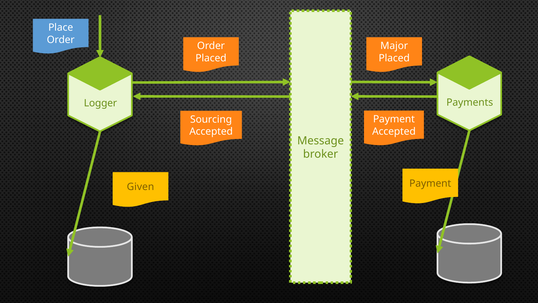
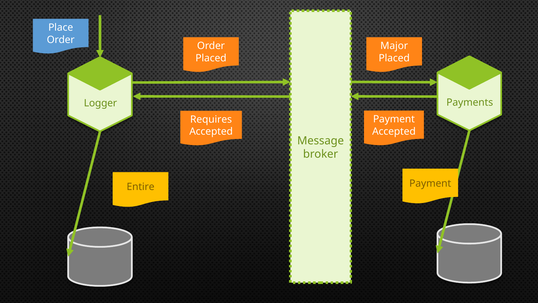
Sourcing: Sourcing -> Requires (211, 119)
Given: Given -> Entire (141, 187)
